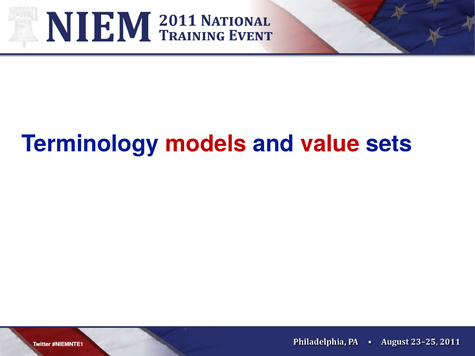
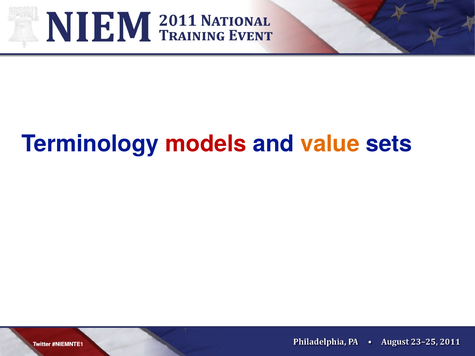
value colour: red -> orange (330, 144)
